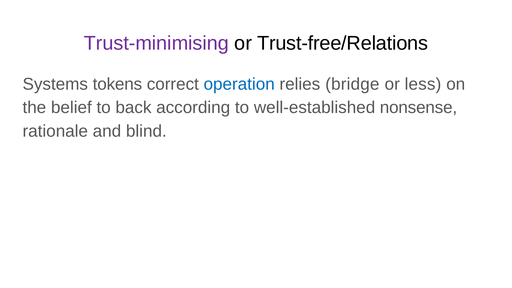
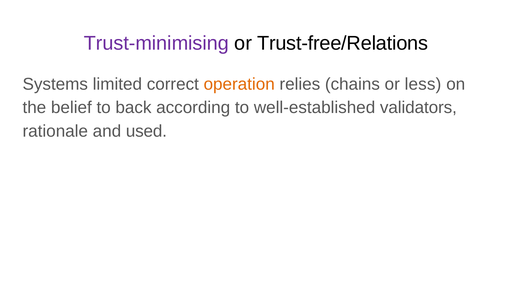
tokens: tokens -> limited (117, 84)
operation colour: blue -> orange (239, 84)
bridge: bridge -> chains (352, 84)
nonsense: nonsense -> validators (418, 108)
blind: blind -> used (146, 131)
